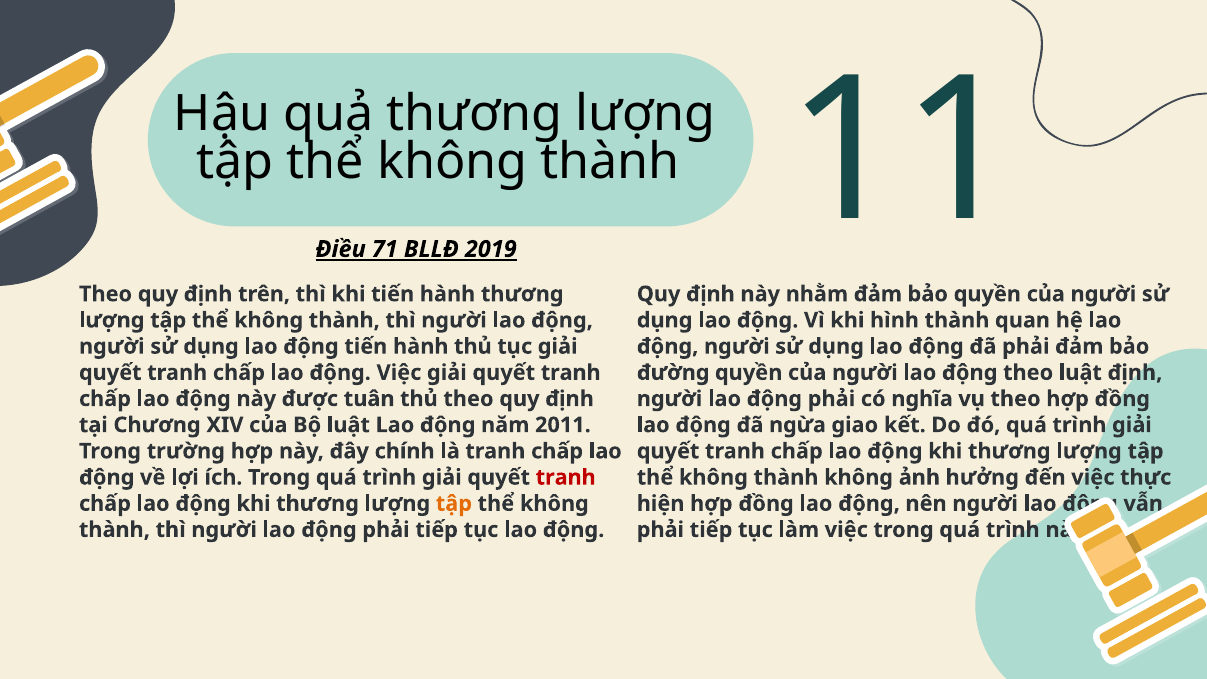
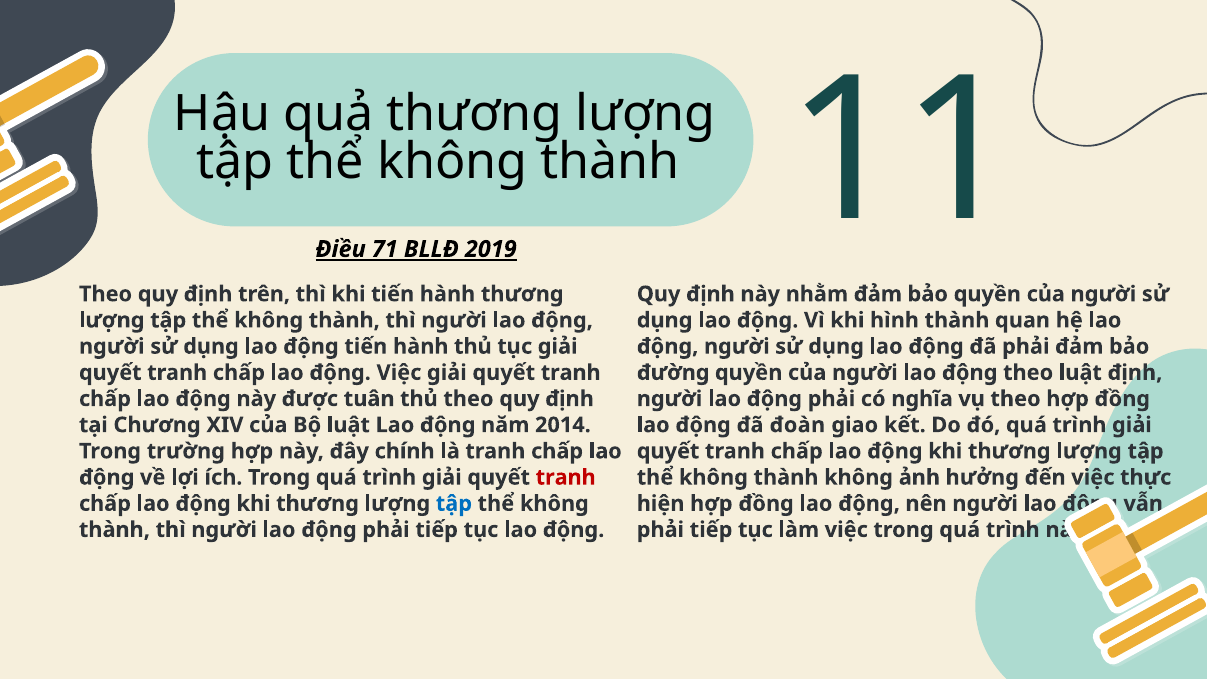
2011: 2011 -> 2014 (563, 425)
ngừa: ngừa -> đoàn (797, 425)
tập colour: orange -> blue (454, 504)
